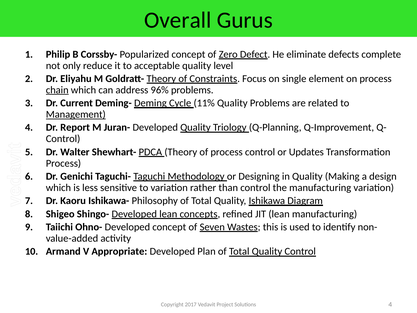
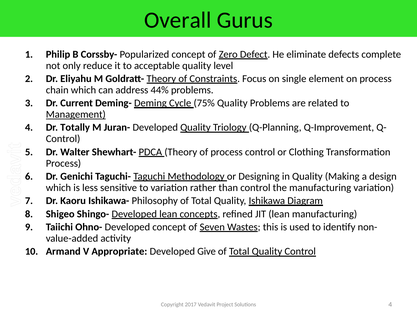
chain underline: present -> none (57, 90)
96%: 96% -> 44% (160, 90)
11%: 11% -> 75% (204, 103)
Report: Report -> Totally (75, 127)
Updates: Updates -> Clothing (306, 152)
Plan: Plan -> Give (207, 251)
